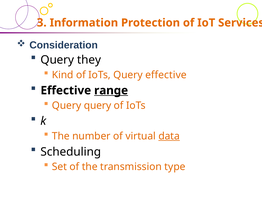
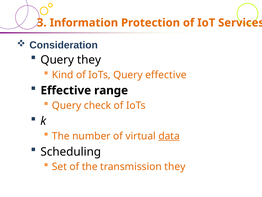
range underline: present -> none (111, 90)
Query query: query -> check (98, 105)
transmission type: type -> they (175, 166)
